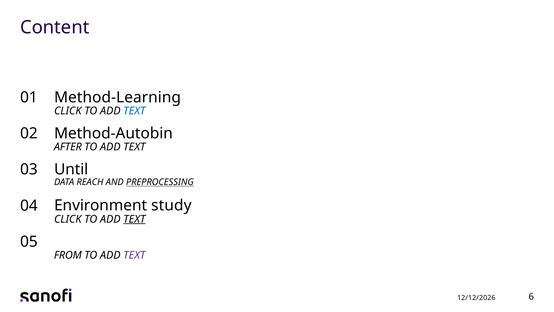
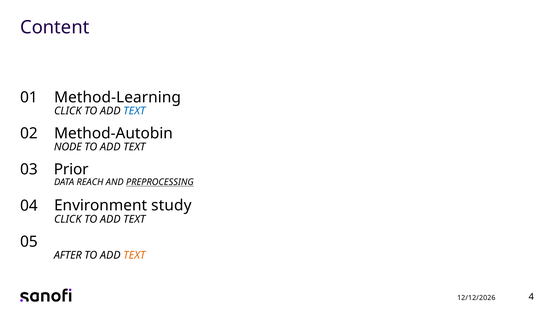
AFTER: AFTER -> NODE (68, 147)
Until: Until -> Prior (71, 169)
TEXT underline: present -> none (134, 219)
FROM: FROM -> AFTER (68, 255)
TEXT colour: purple -> orange (134, 255)
6: 6 -> 4 (531, 296)
